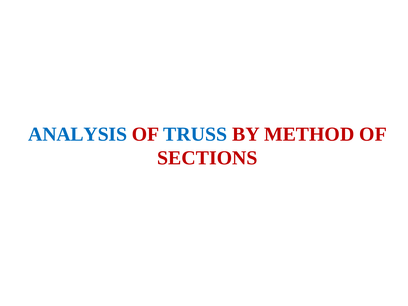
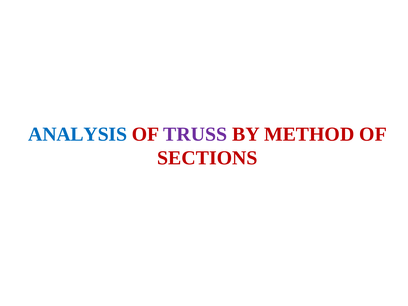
TRUSS colour: blue -> purple (195, 134)
